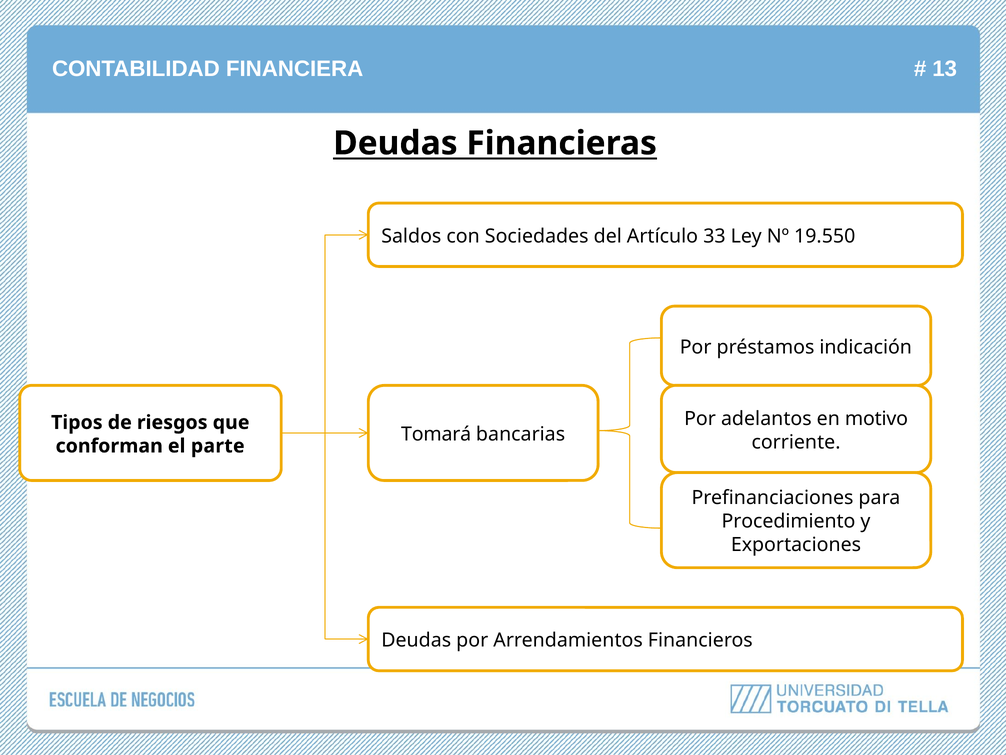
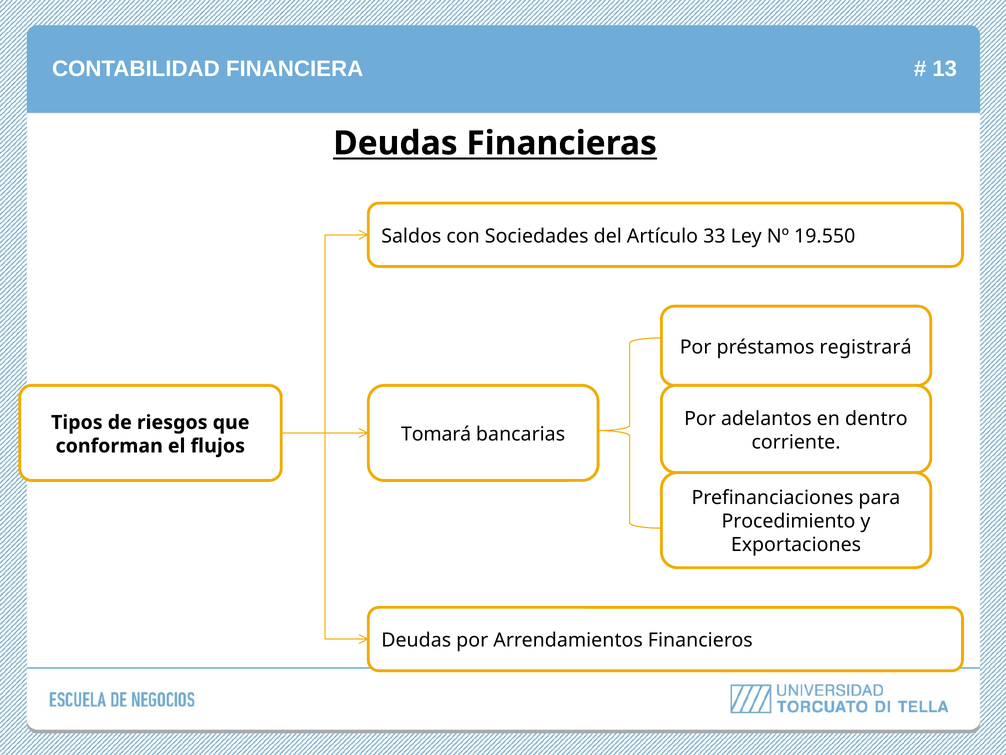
indicación: indicación -> registrará (866, 347)
motivo: motivo -> dentro (876, 418)
parte: parte -> flujos (218, 446)
